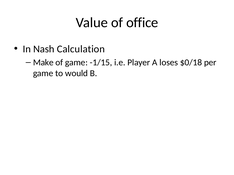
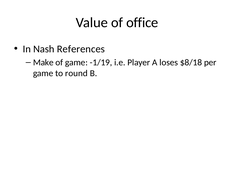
Calculation: Calculation -> References (81, 49)
-1/15: -1/15 -> -1/19 (101, 63)
$0/18: $0/18 -> $8/18 (191, 63)
would: would -> round (76, 73)
